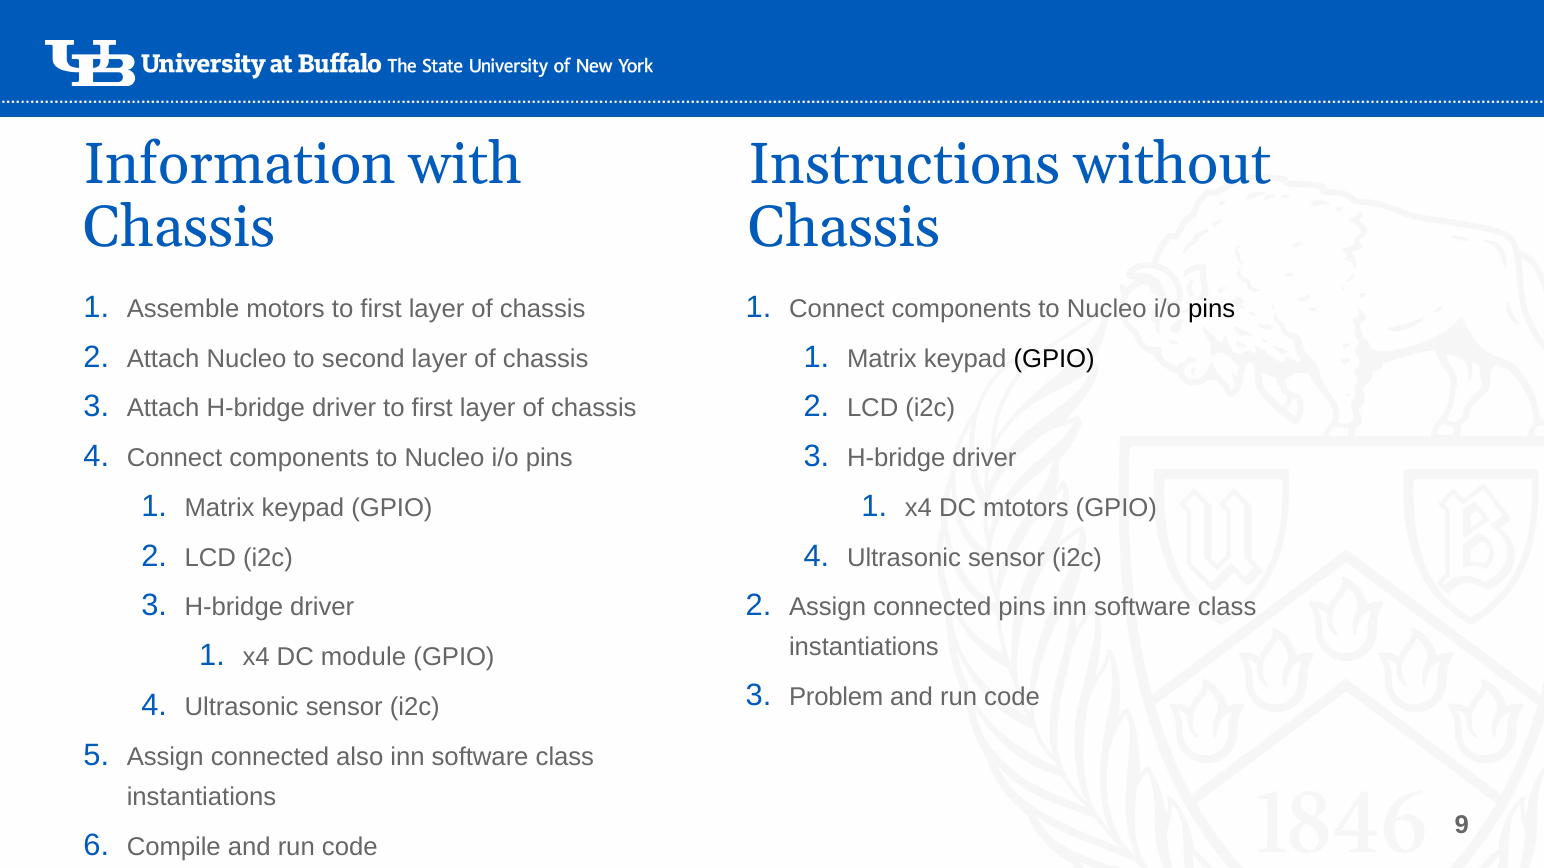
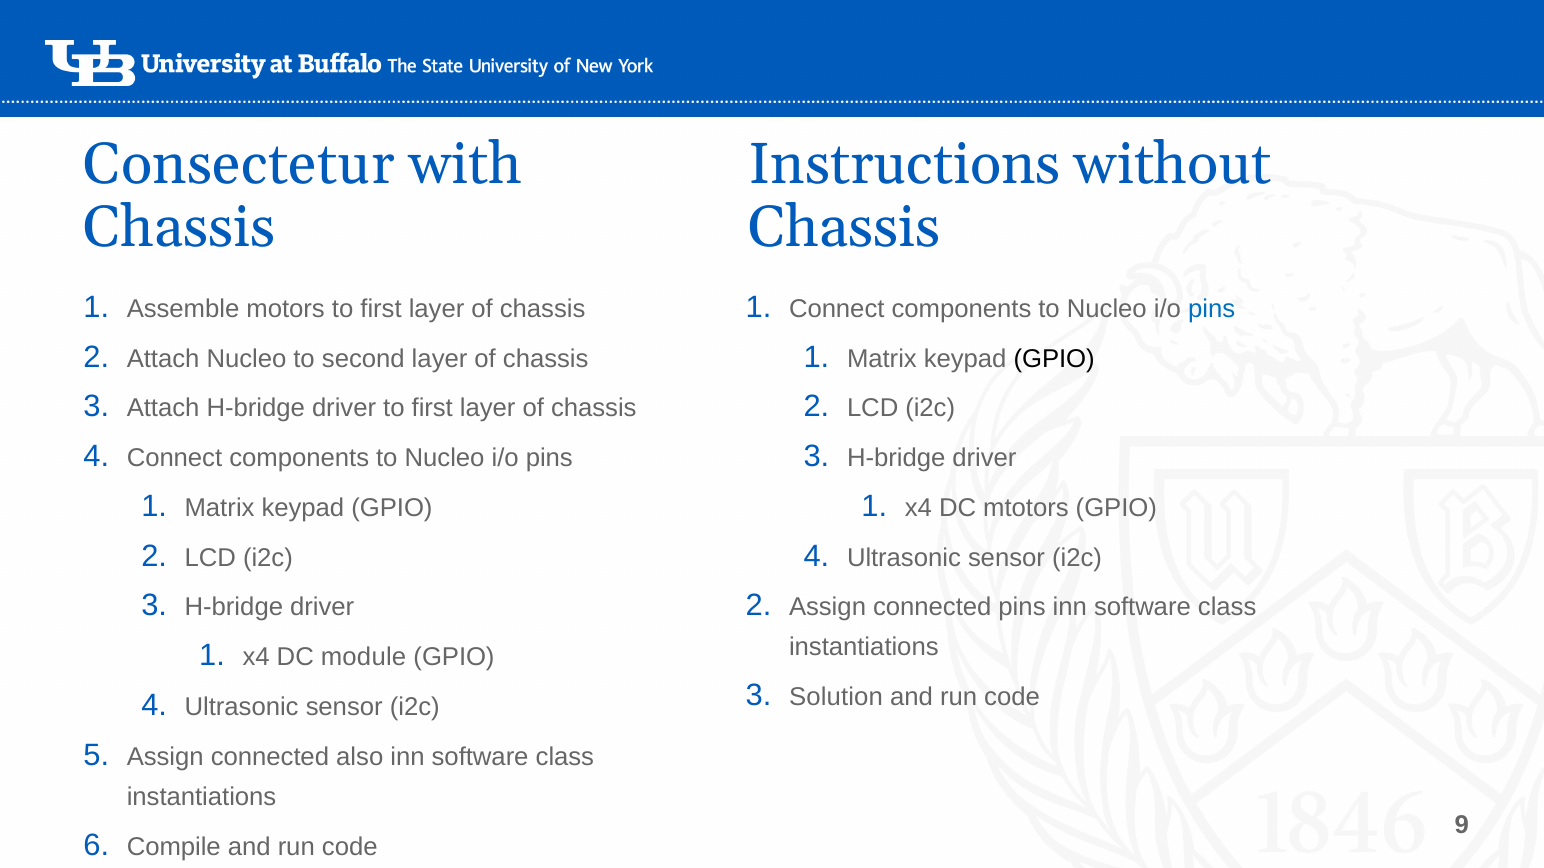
Information: Information -> Consectetur (239, 165)
pins colour: black -> blue (1212, 309)
Problem: Problem -> Solution (836, 698)
